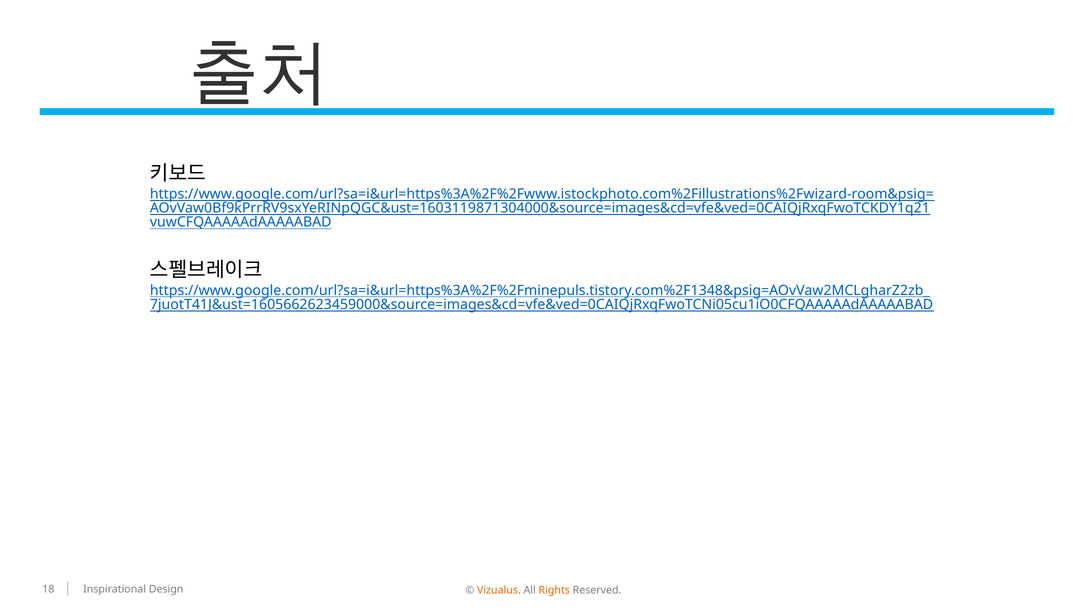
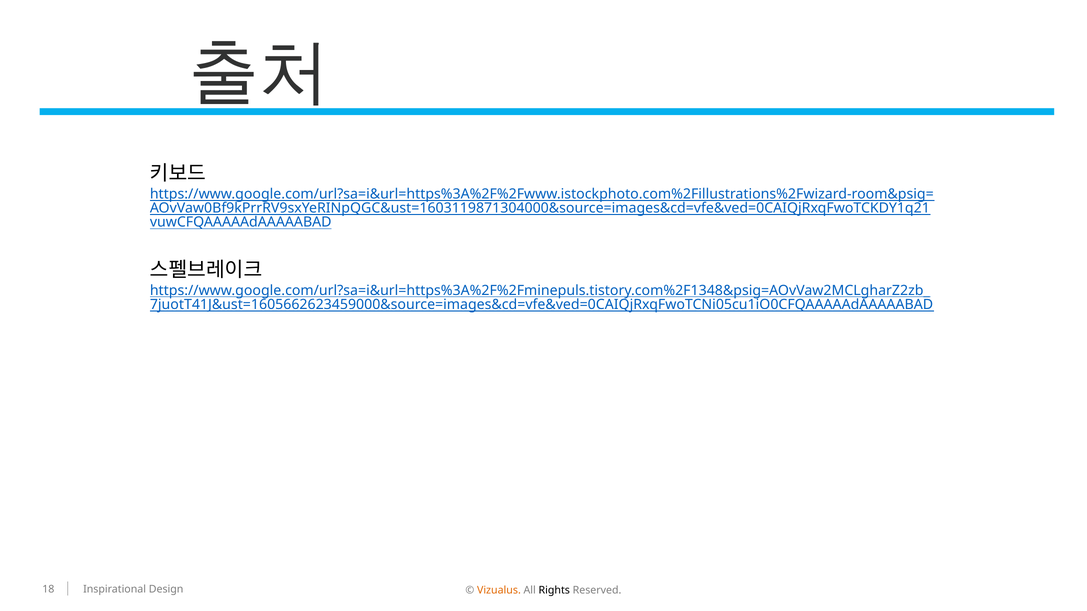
Rights colour: orange -> black (554, 591)
